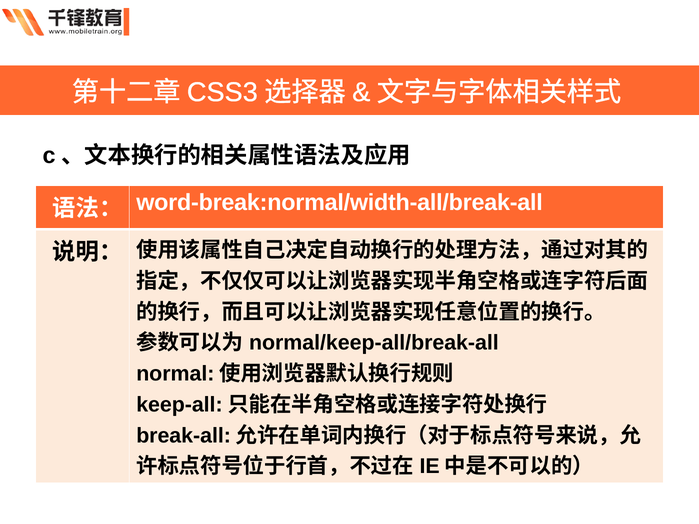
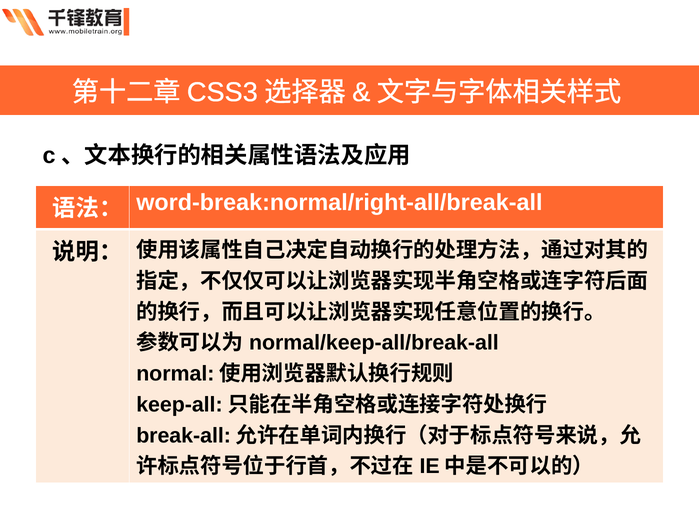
word-break:normal/width-all/break-all: word-break:normal/width-all/break-all -> word-break:normal/right-all/break-all (339, 203)
